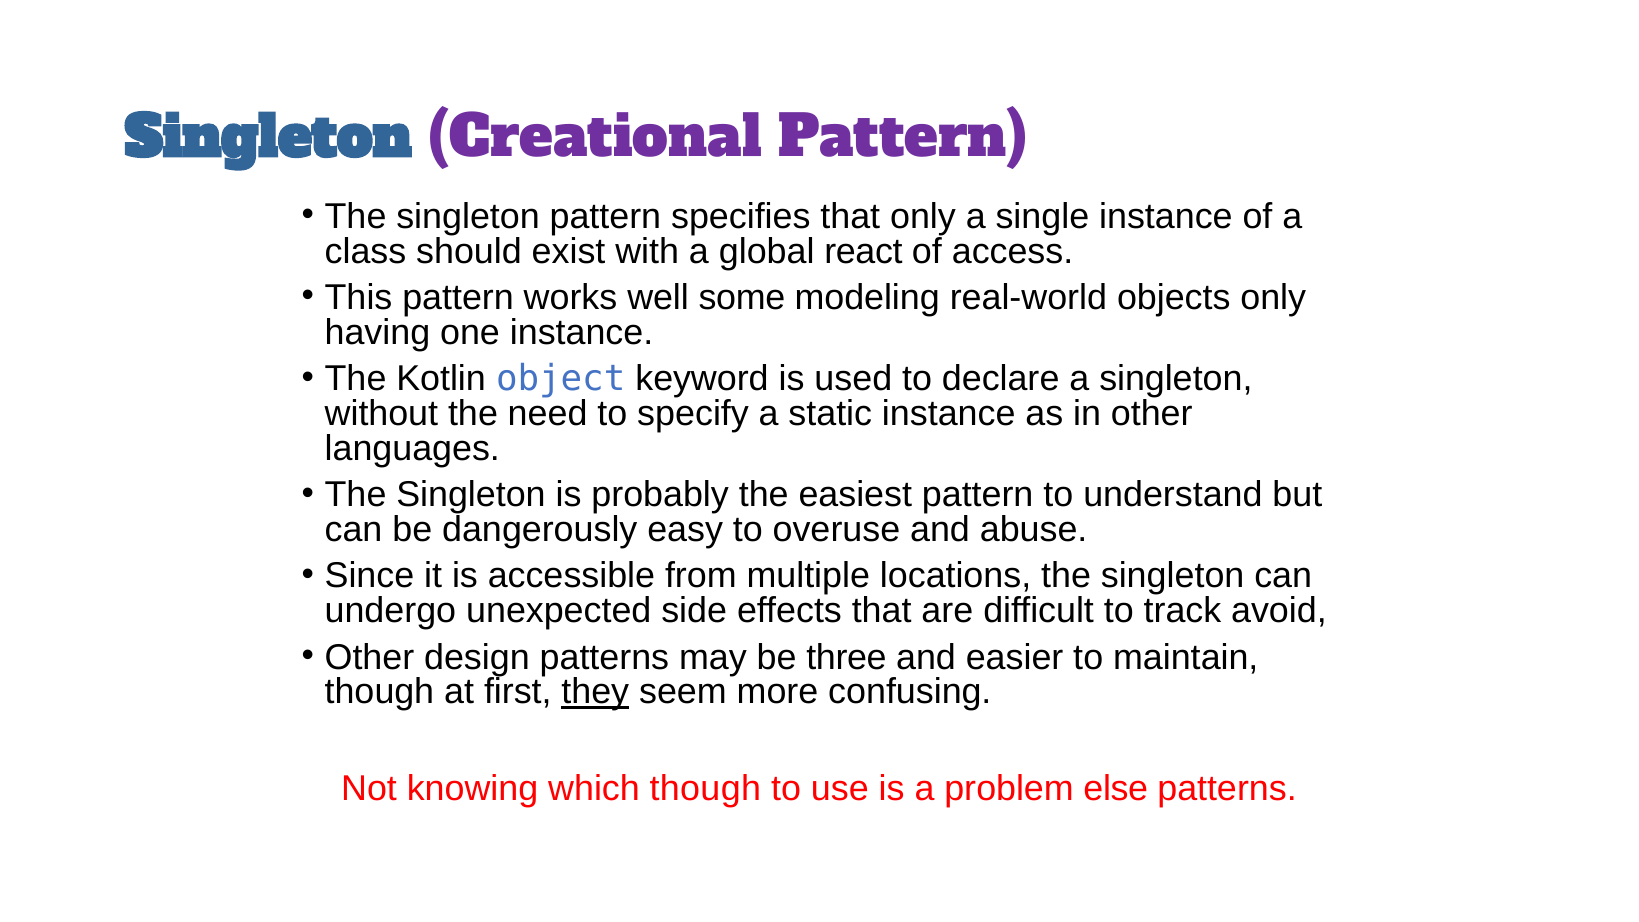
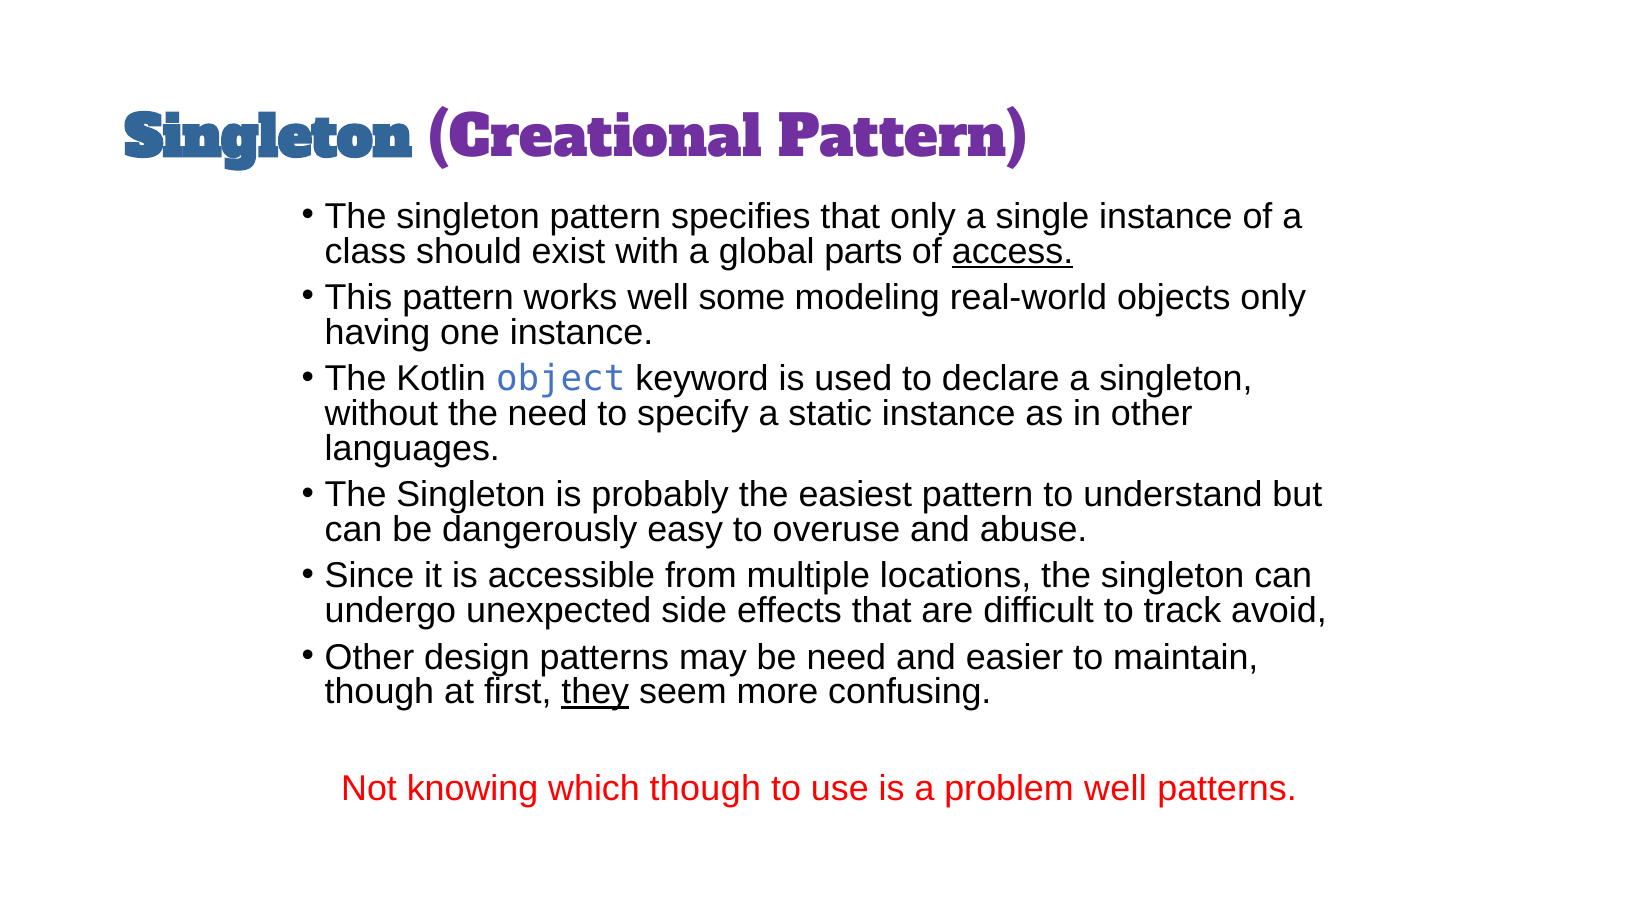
react: react -> parts (863, 251)
access underline: none -> present (1013, 251)
be three: three -> need (846, 657)
problem else: else -> well (1115, 789)
